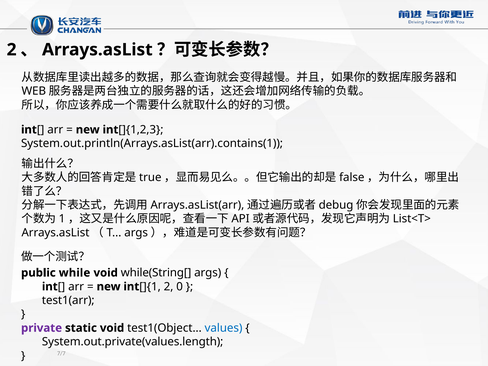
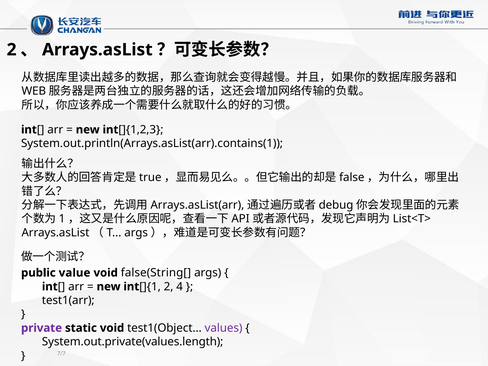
while: while -> value (75, 273)
while(String[: while(String[ -> false(String[ (156, 273)
0: 0 -> 4 (180, 287)
values colour: blue -> purple (224, 328)
